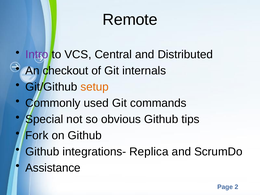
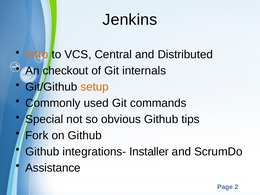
Remote: Remote -> Jenkins (130, 20)
Intro colour: purple -> orange (37, 55)
Replica: Replica -> Installer (149, 152)
